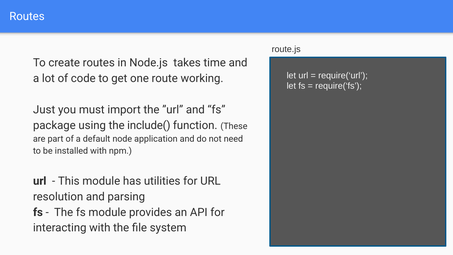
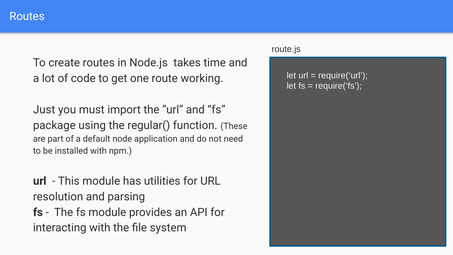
include(: include( -> regular( (149, 125)
